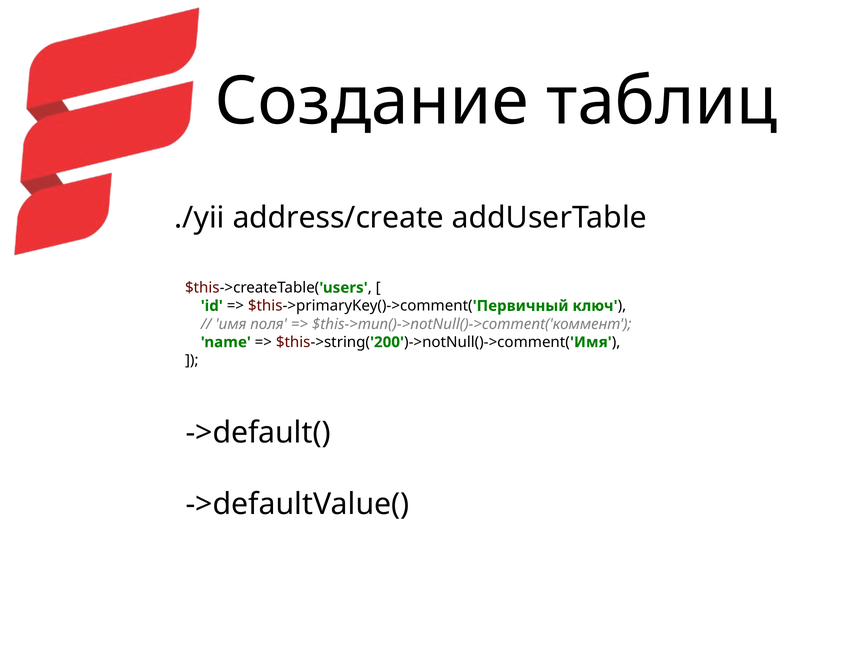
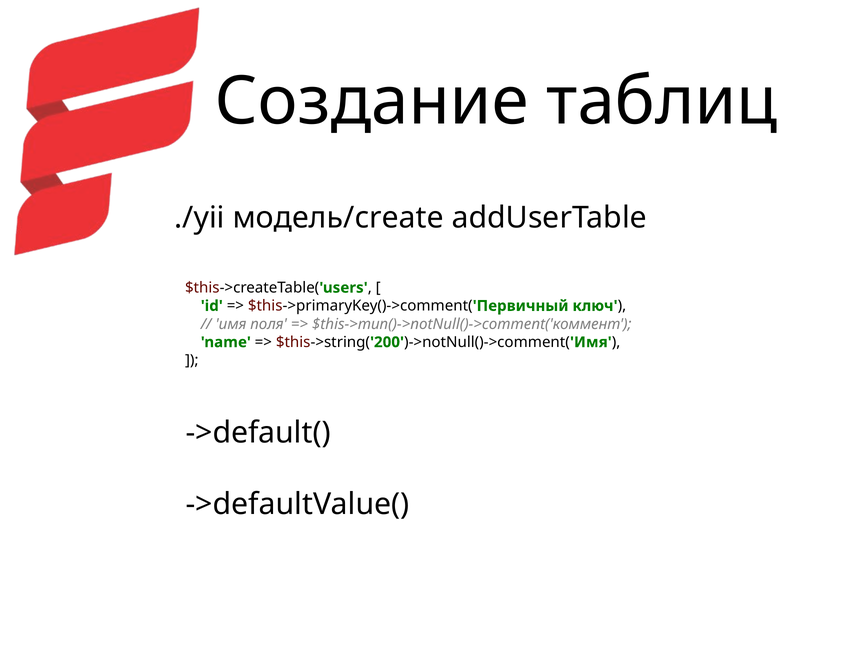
address/create: address/create -> модель/create (338, 218)
